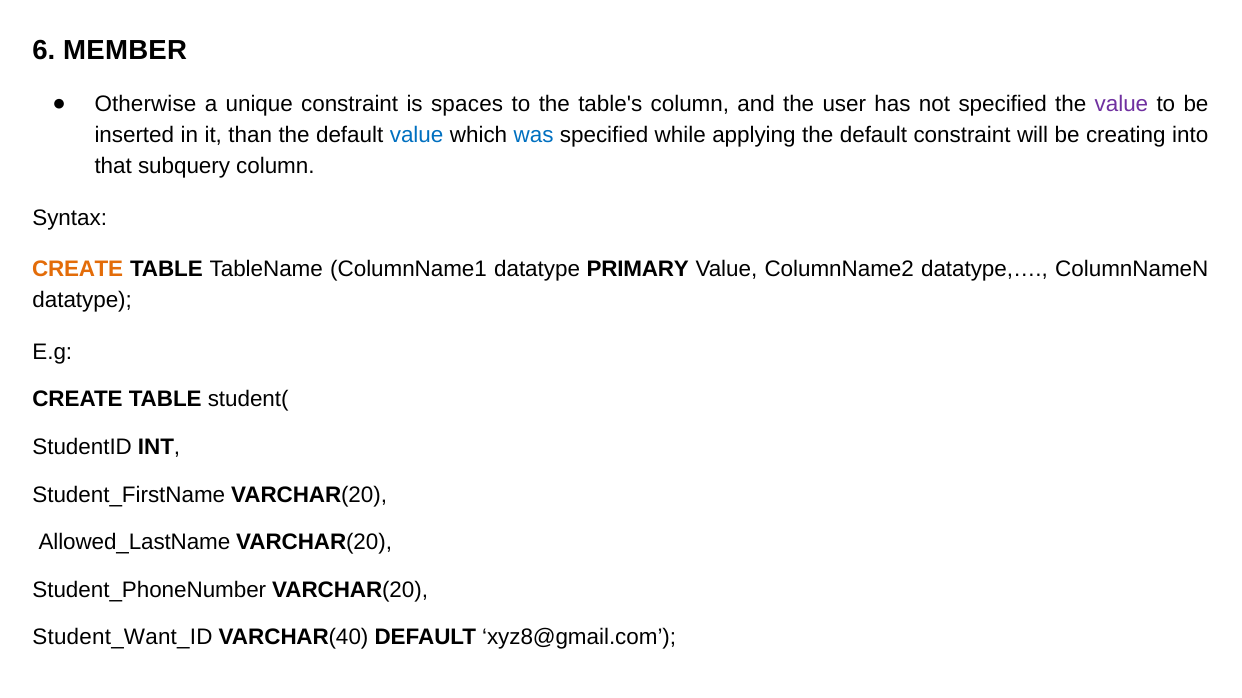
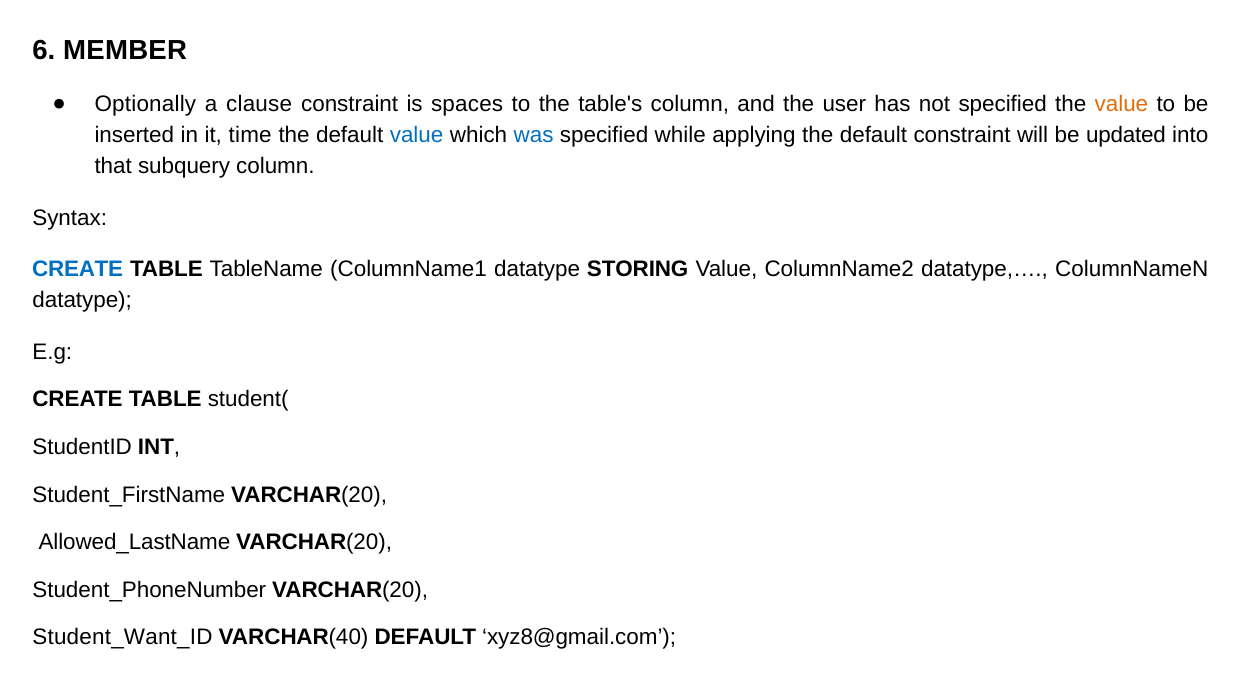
Otherwise: Otherwise -> Optionally (145, 104)
unique: unique -> clause (259, 104)
value colour: purple -> orange (1121, 104)
than: than -> time (250, 135)
creating: creating -> updated (1126, 135)
CREATE colour: orange -> blue (78, 270)
PRIMARY: PRIMARY -> STORING (638, 270)
